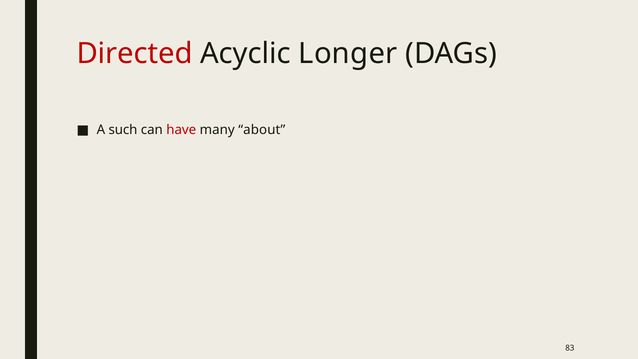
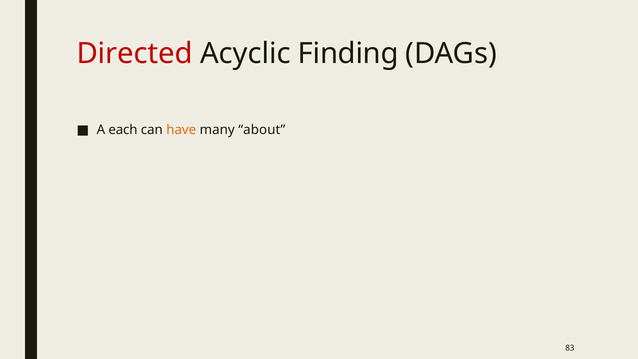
Longer: Longer -> Finding (348, 54)
such: such -> each (123, 130)
have colour: red -> orange (181, 130)
